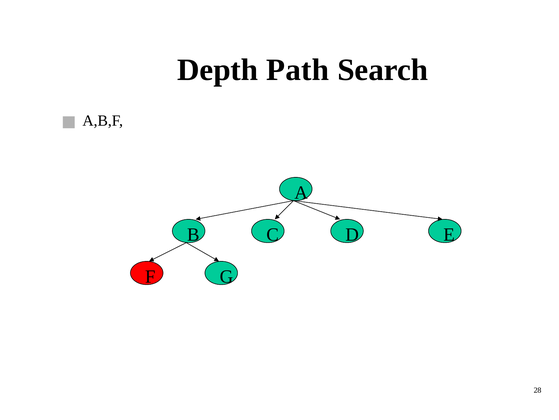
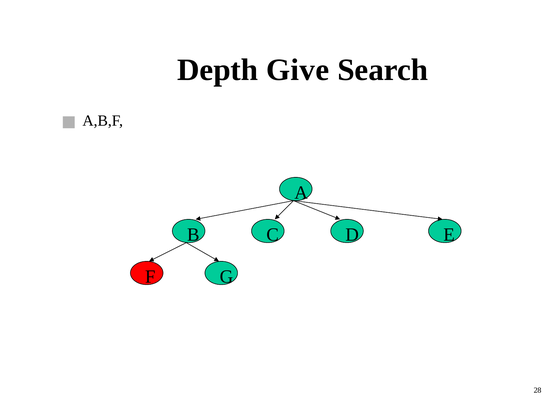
Path: Path -> Give (298, 70)
